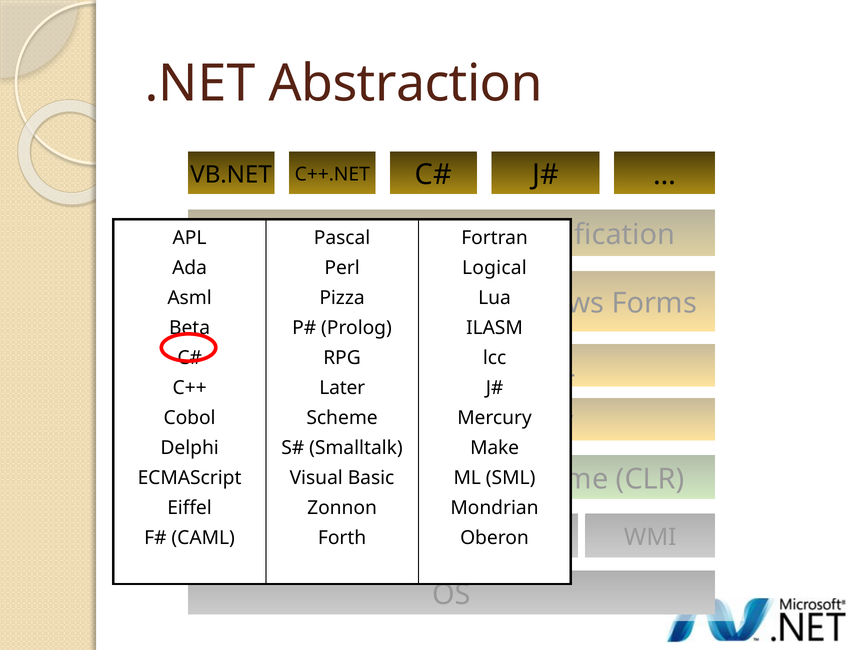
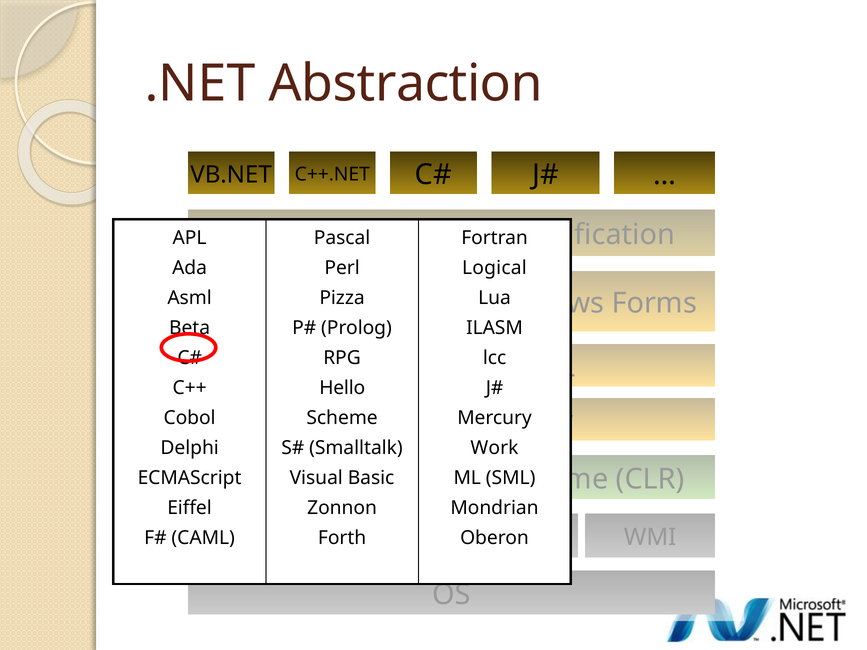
Later: Later -> Hello (342, 388)
Make: Make -> Work (494, 448)
